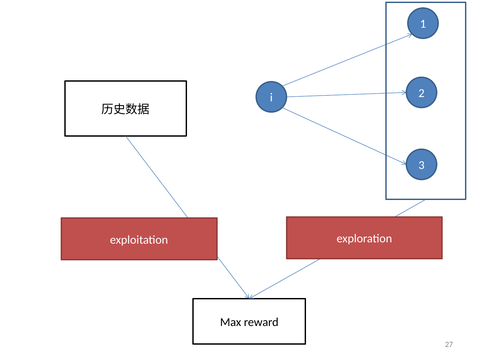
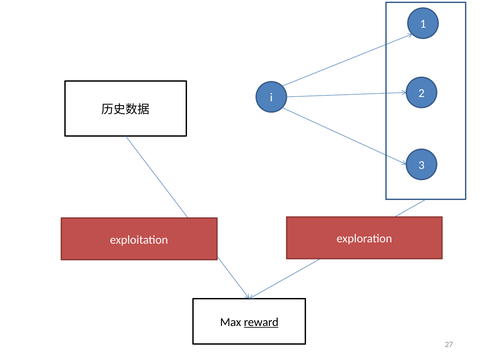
reward underline: none -> present (261, 323)
